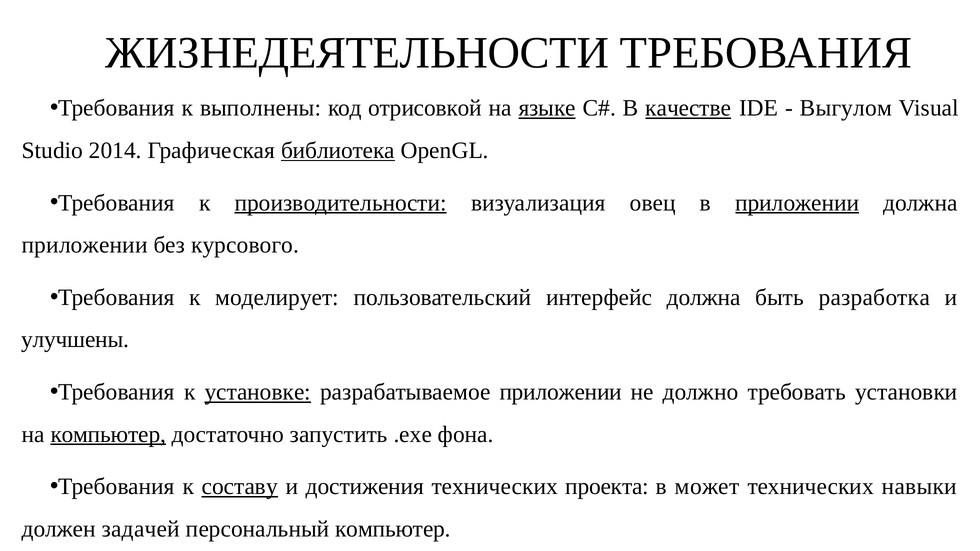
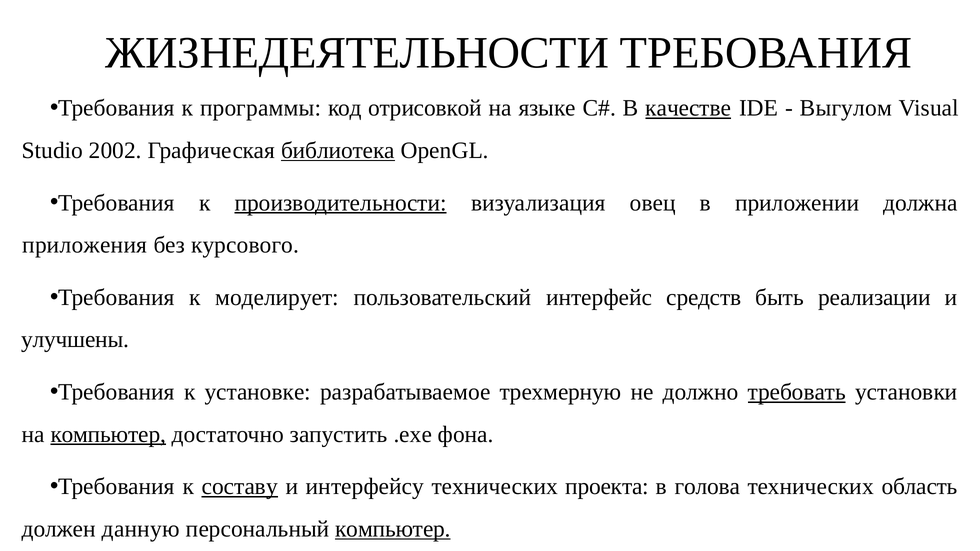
выполнены: выполнены -> программы (261, 108)
языке underline: present -> none (547, 108)
2014: 2014 -> 2002 (115, 151)
приложении underline: present -> none (797, 203)
приложении: приложении -> приложения (85, 245)
интерфейс должна: должна -> средств (704, 298)
разработка: разработка -> реализации (875, 298)
установке underline: present -> none (258, 392)
разрабатываемое приложении: приложении -> трехмерную (561, 392)
требовать underline: none -> present (797, 392)
достижения: достижения -> интерфейсу (365, 487)
может: может -> голова (707, 487)
навыки: навыки -> область (920, 487)
задачей: задачей -> данную (141, 529)
компьютер underline: none -> present (393, 529)
